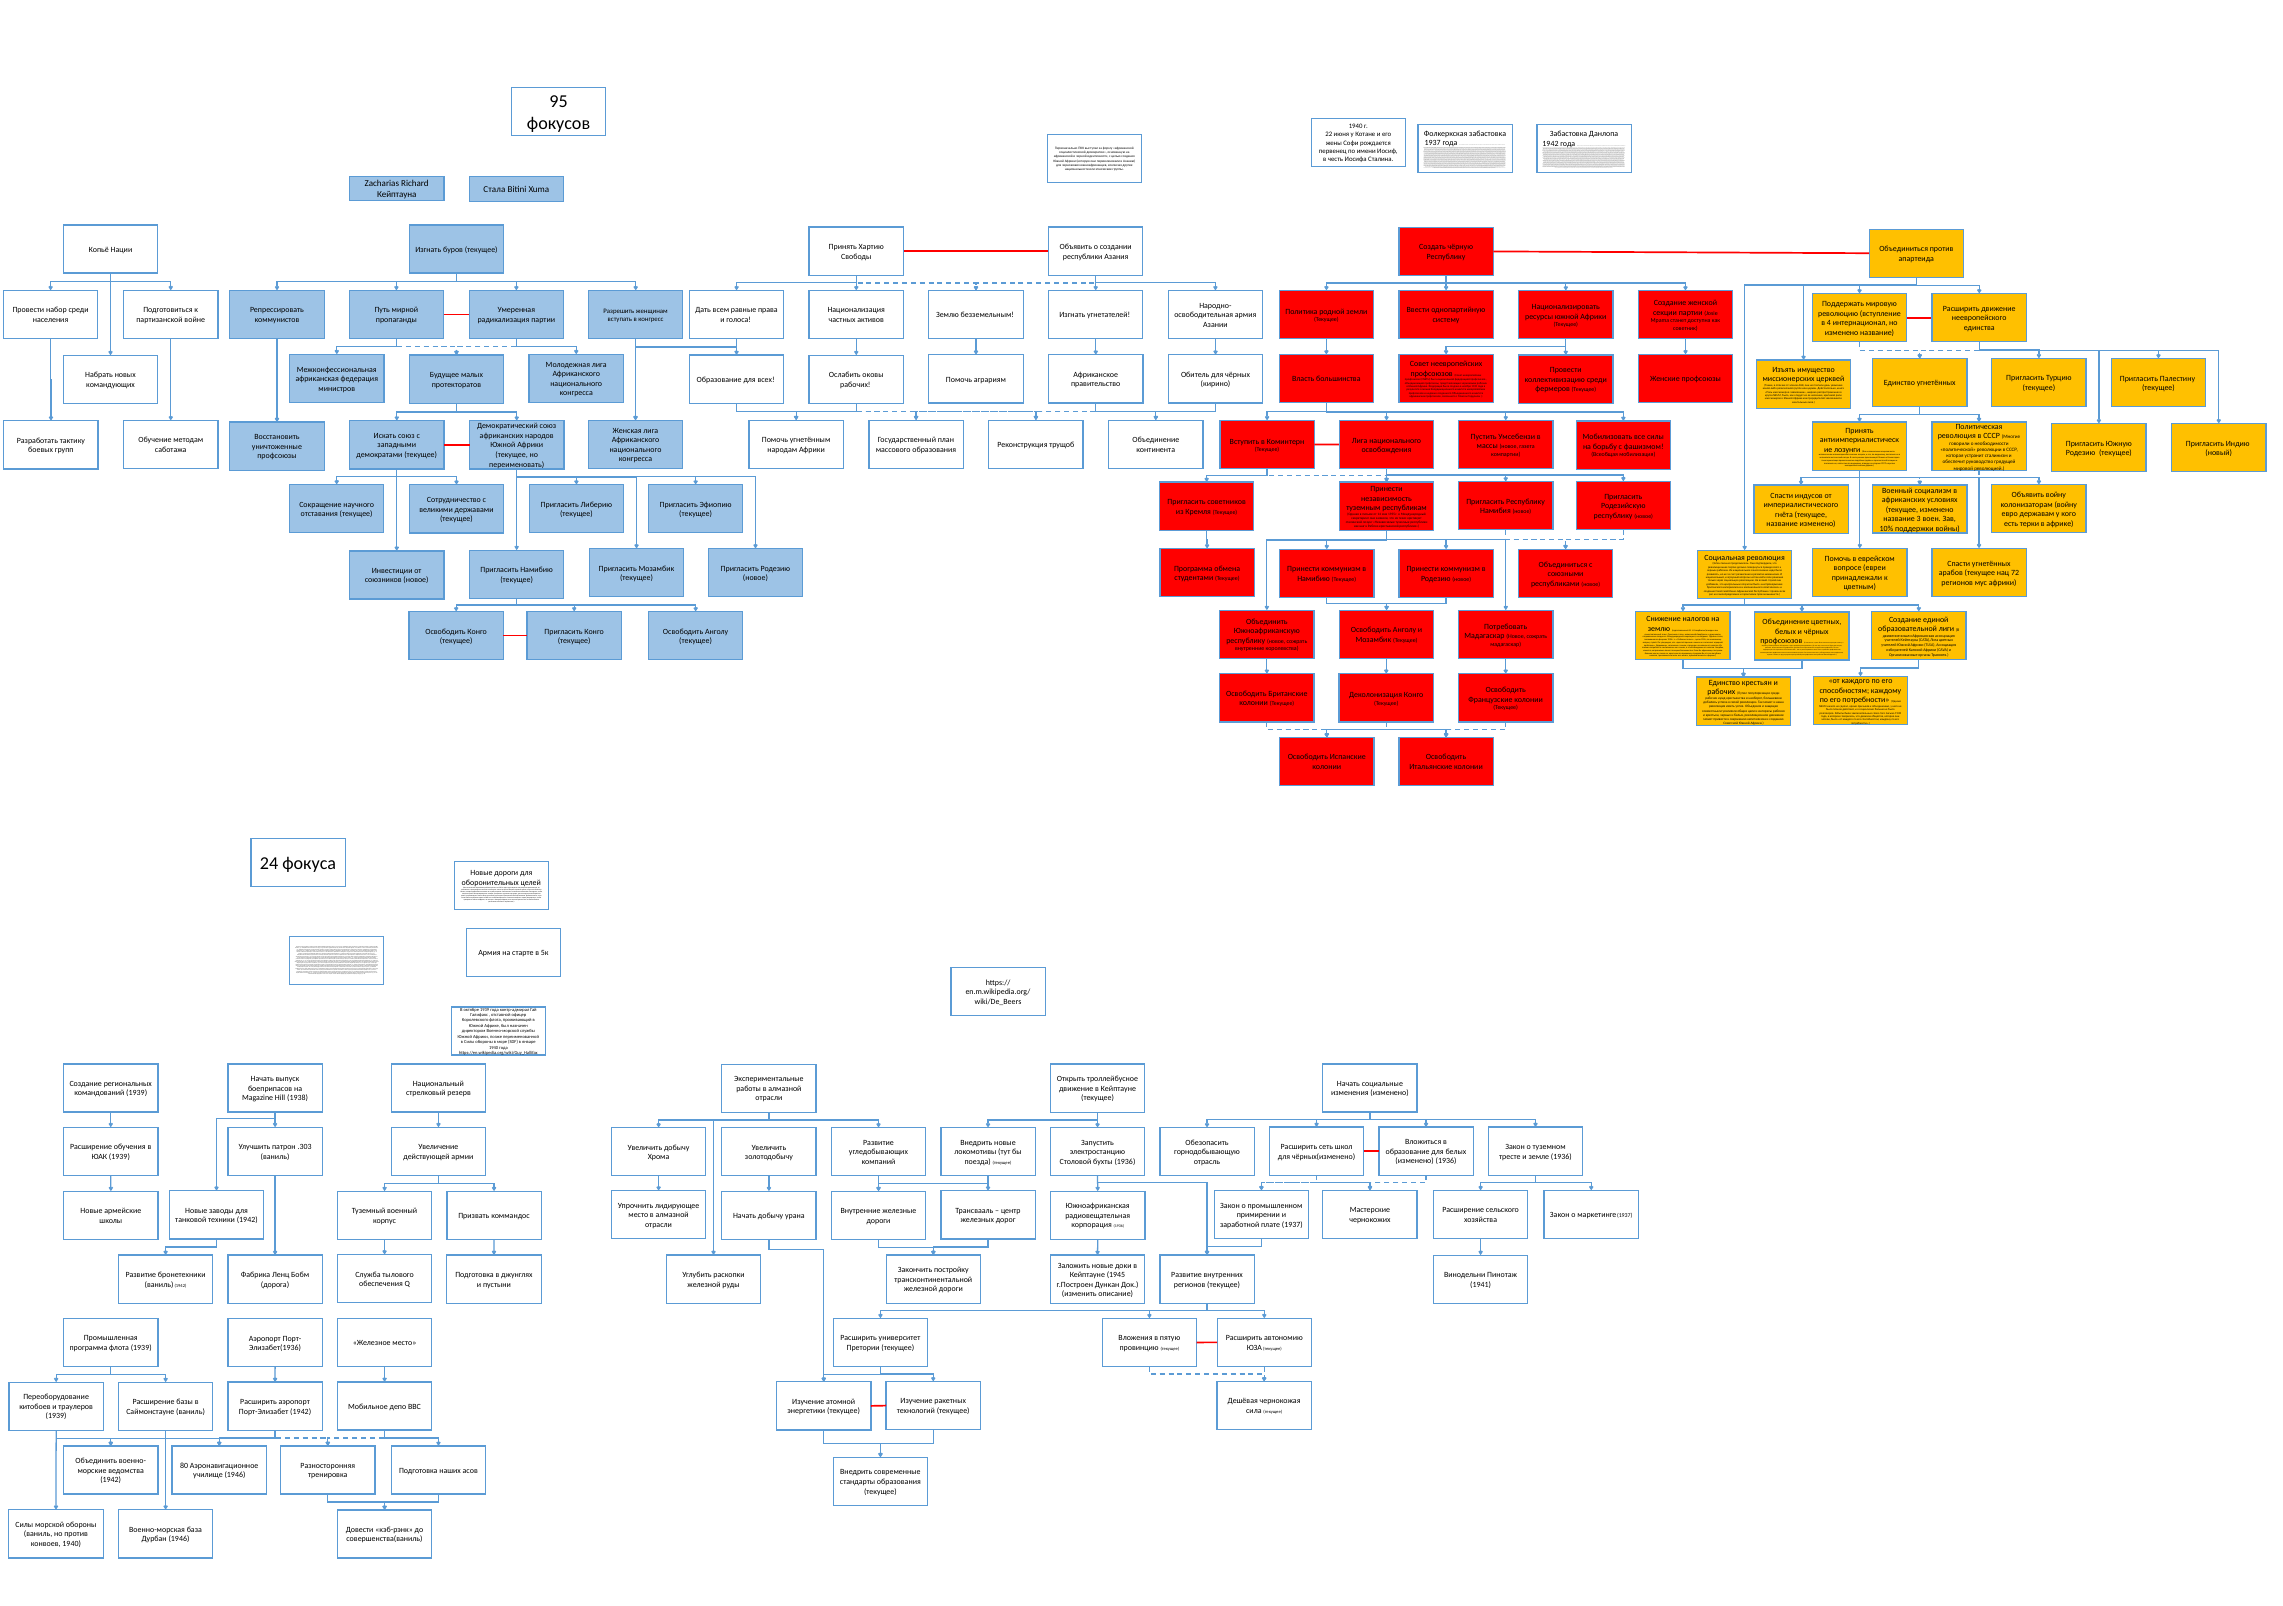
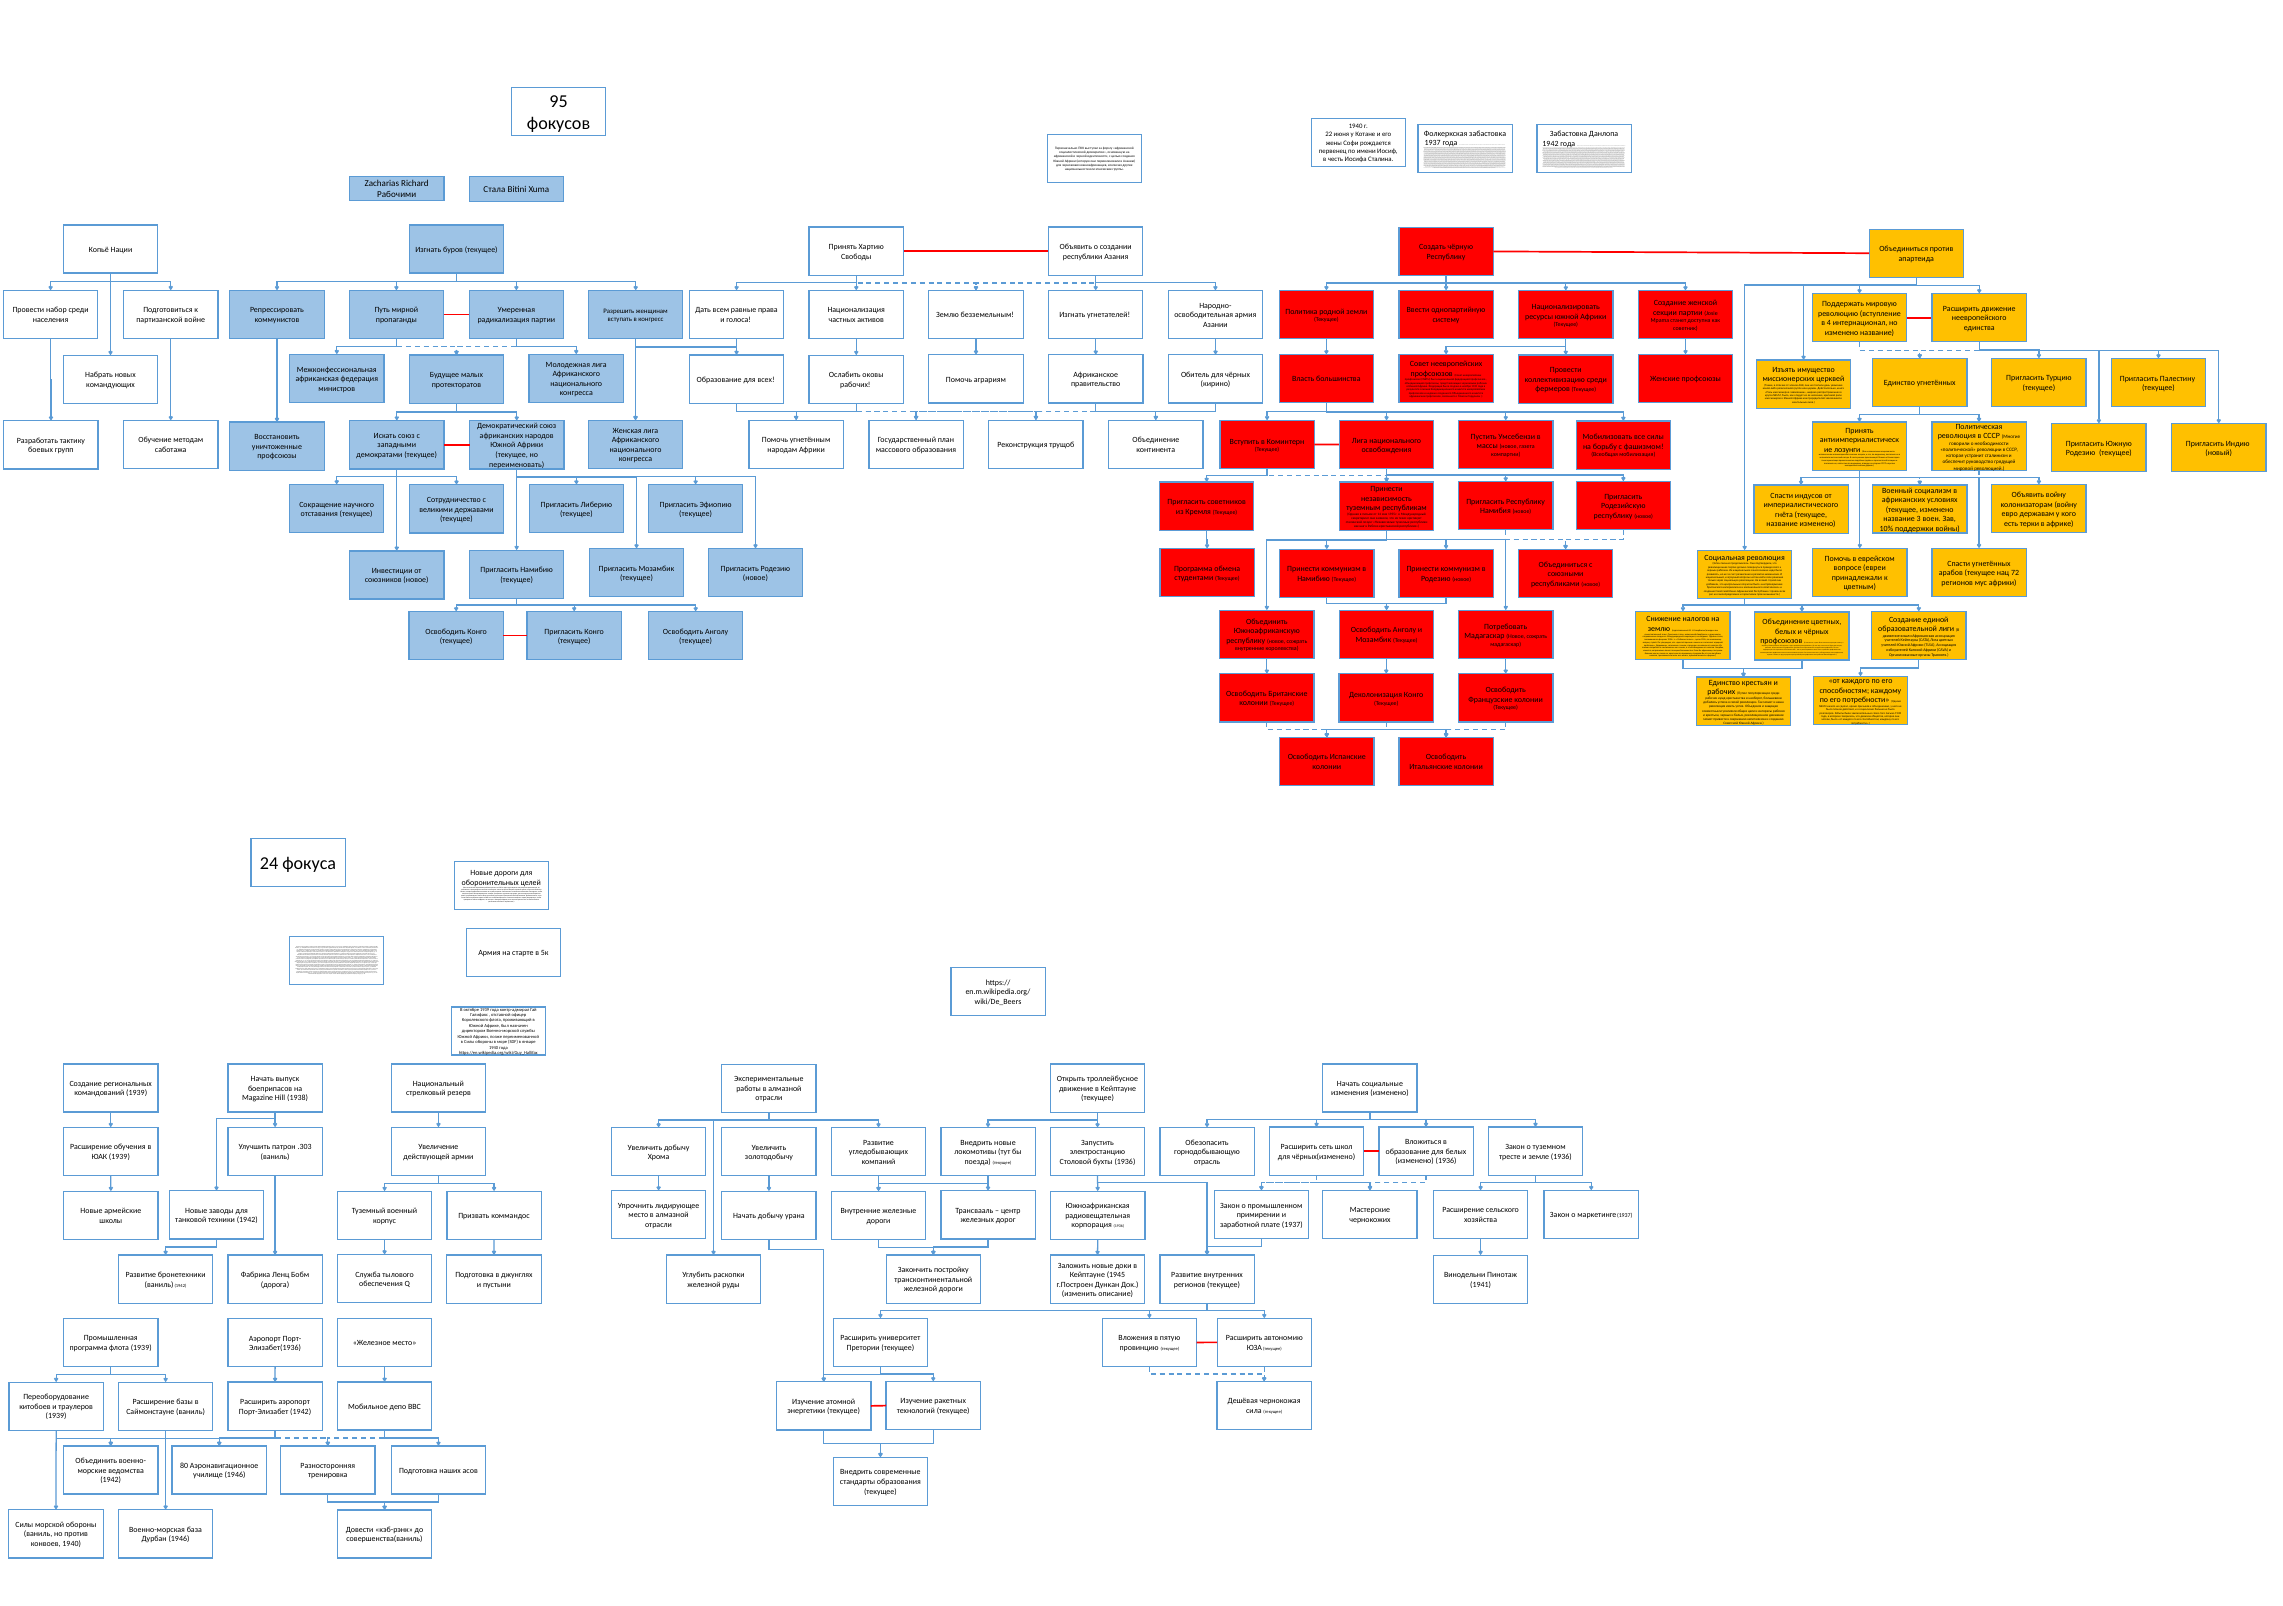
Кейптауна: Кейптауна -> Рабочими (397, 195)
